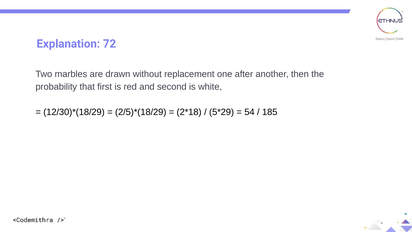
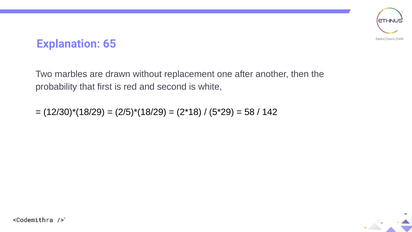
72: 72 -> 65 (109, 44)
54: 54 -> 58 (249, 112)
185: 185 -> 142 (270, 112)
